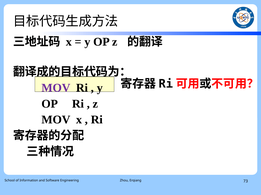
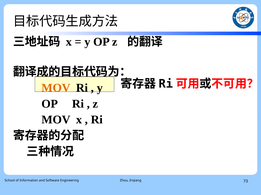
MOV colour: purple -> orange (56, 88)
